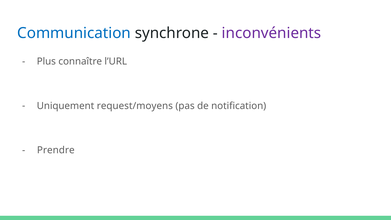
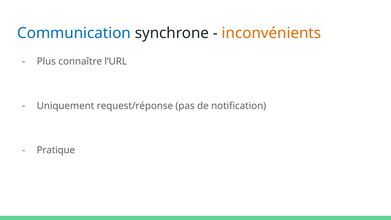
inconvénients colour: purple -> orange (271, 33)
request/moyens: request/moyens -> request/réponse (135, 106)
Prendre: Prendre -> Pratique (56, 150)
